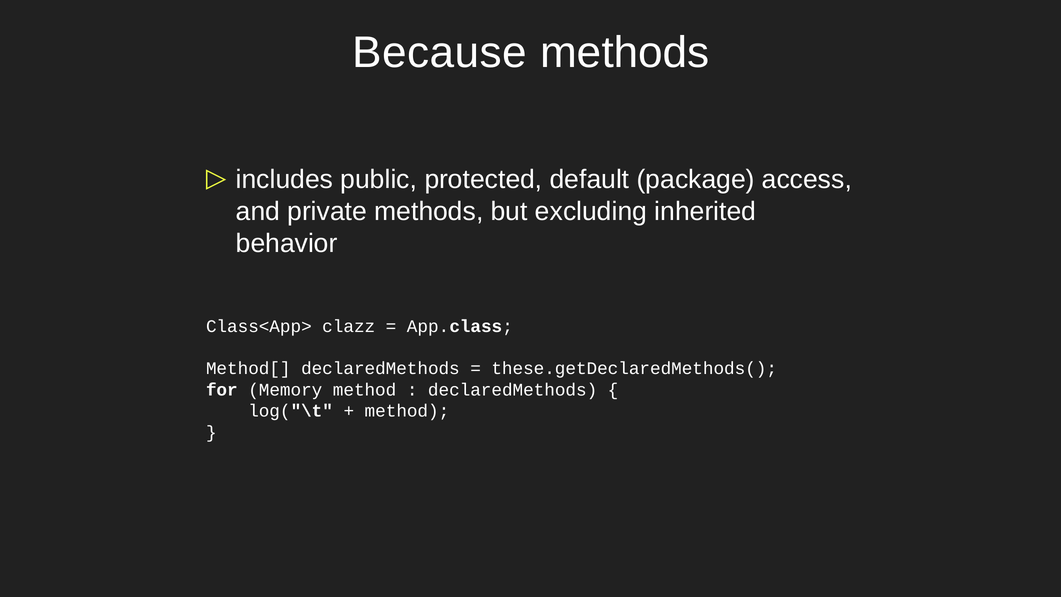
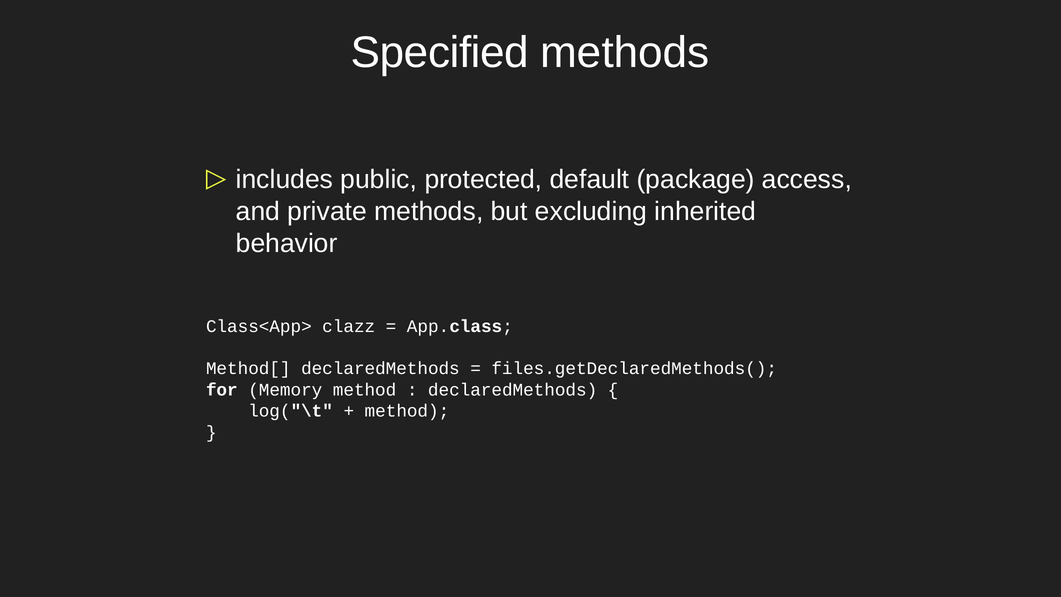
Because: Because -> Specified (440, 52)
these.getDeclaredMethods(: these.getDeclaredMethods( -> files.getDeclaredMethods( (634, 369)
